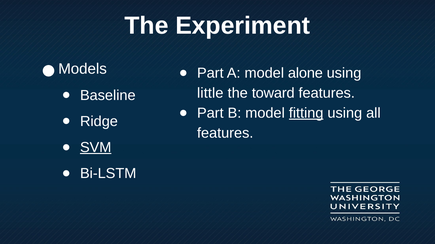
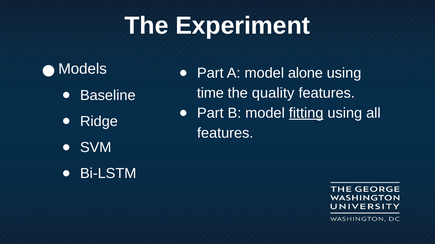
little: little -> time (210, 93)
toward: toward -> quality (273, 93)
SVM underline: present -> none (96, 148)
